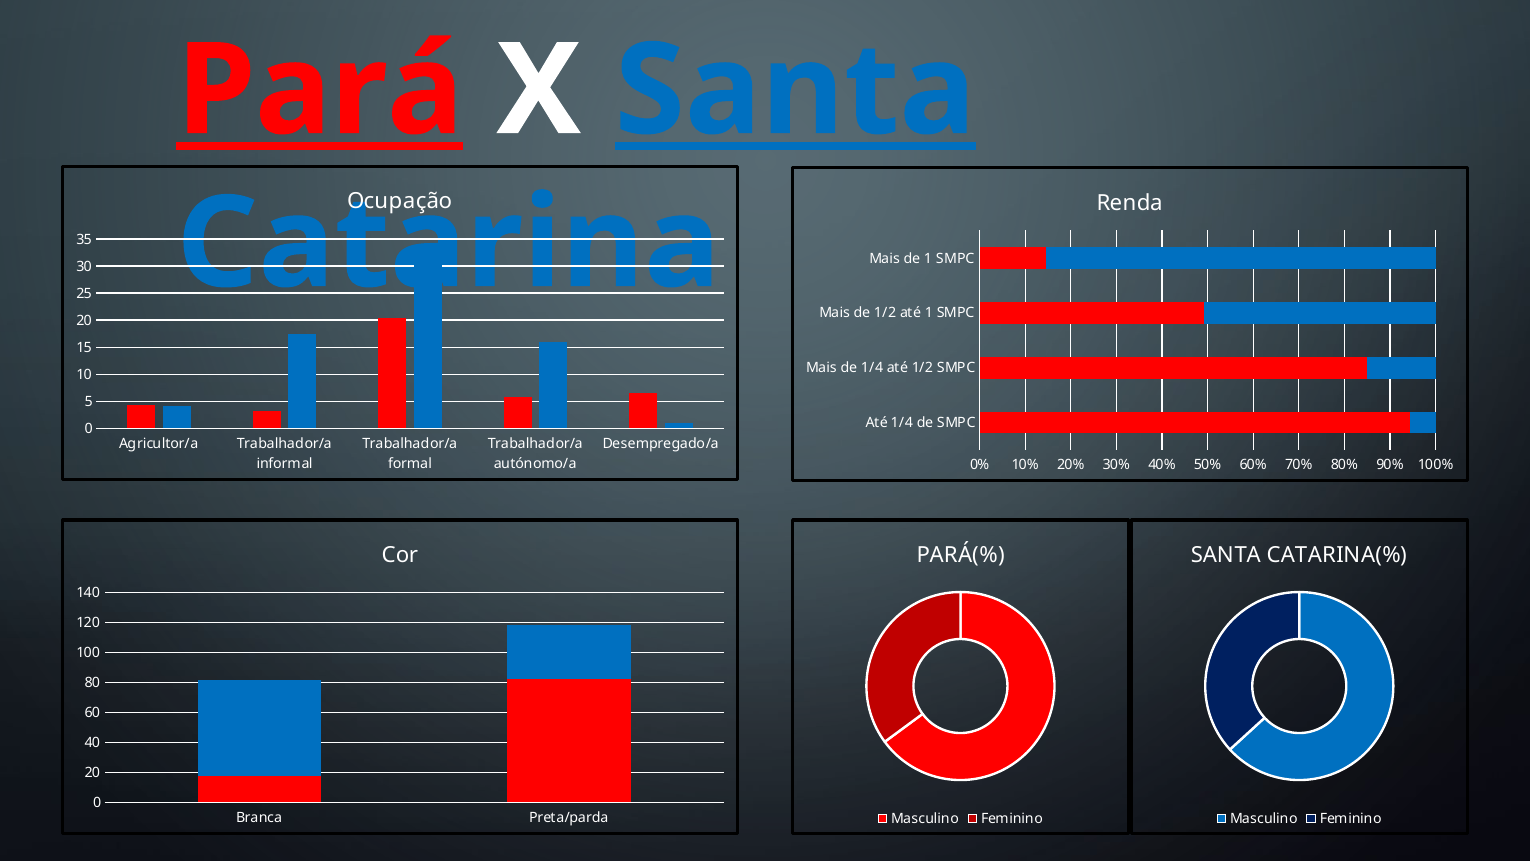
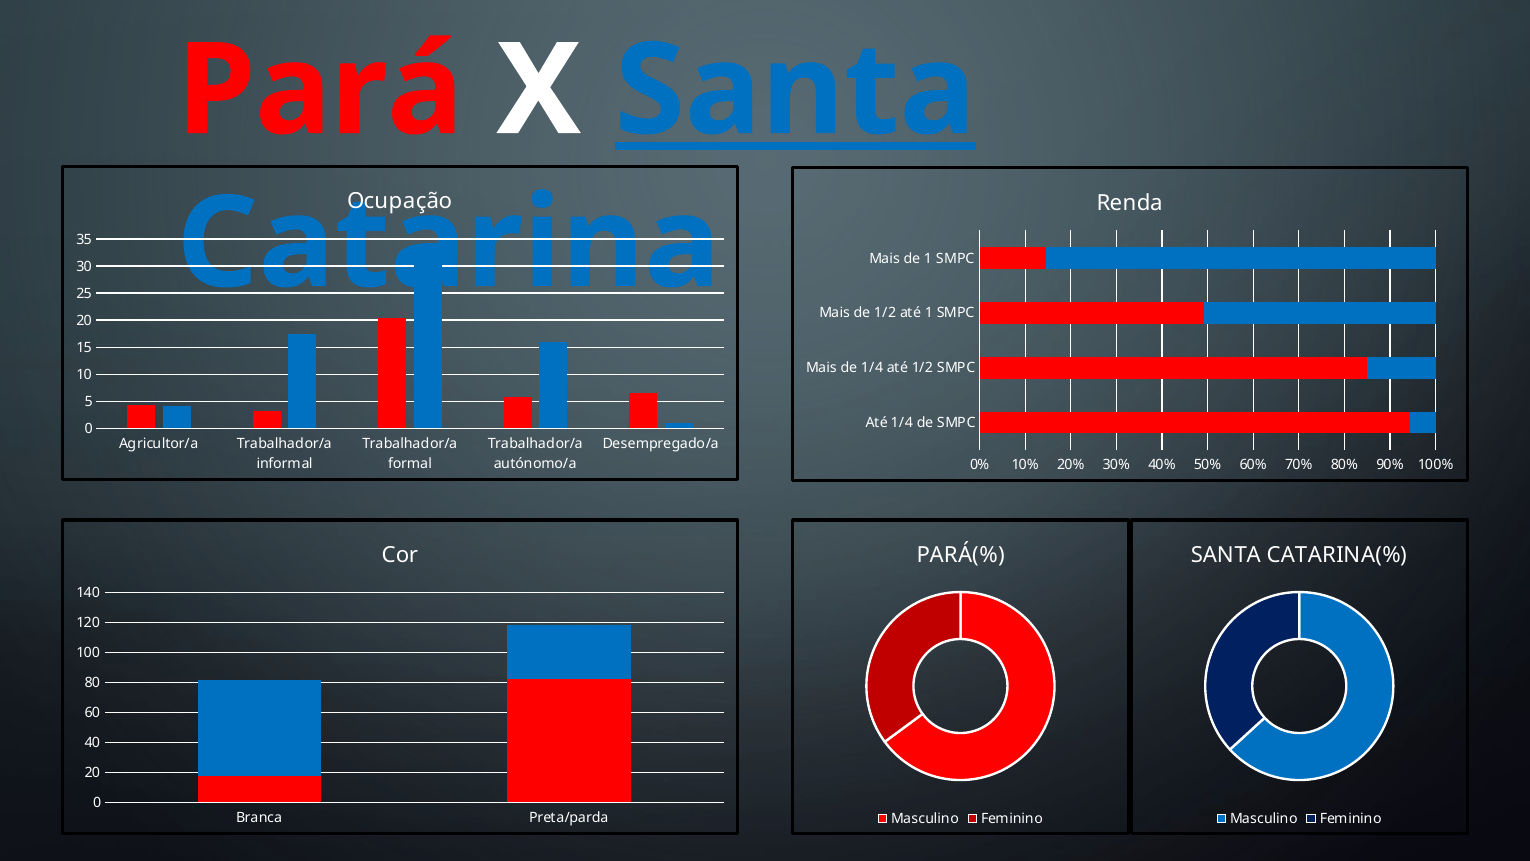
Pará underline: present -> none (320, 91)
